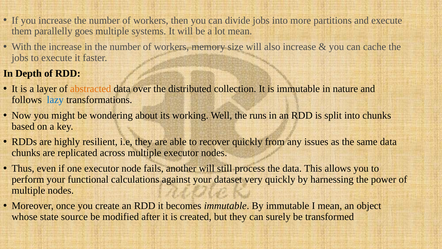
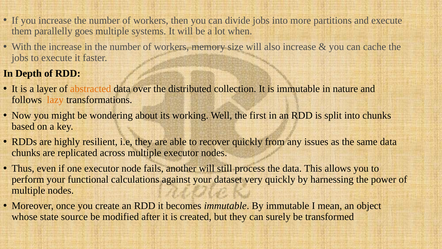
lot mean: mean -> when (240, 31)
lazy colour: blue -> orange (55, 100)
runs: runs -> first (258, 115)
